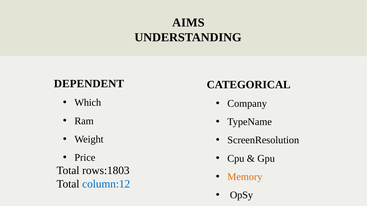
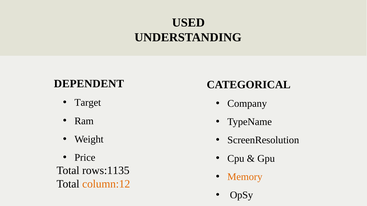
AIMS: AIMS -> USED (188, 23)
Which: Which -> Target (88, 103)
rows:1803: rows:1803 -> rows:1135 (106, 171)
column:12 colour: blue -> orange (106, 184)
